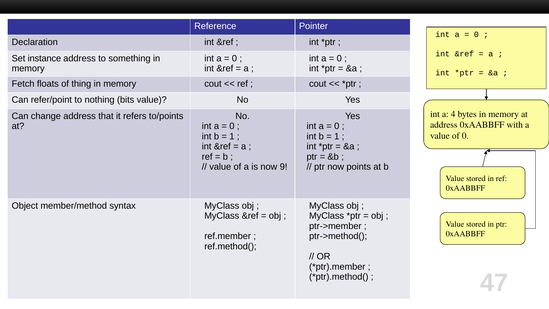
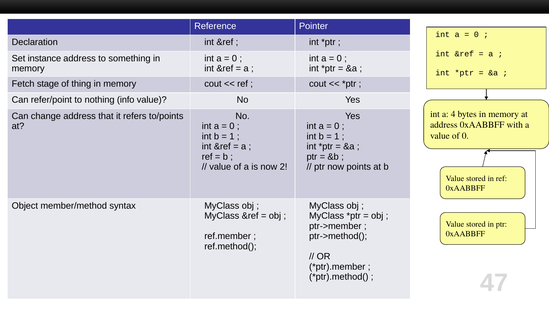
floats: floats -> stage (48, 84)
bits: bits -> info (126, 100)
9: 9 -> 2 (284, 167)
